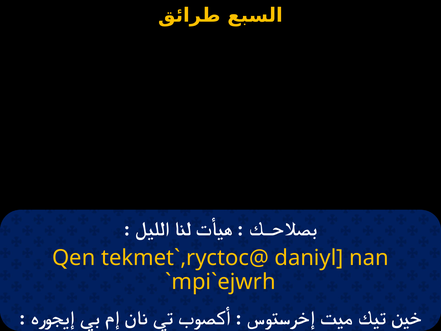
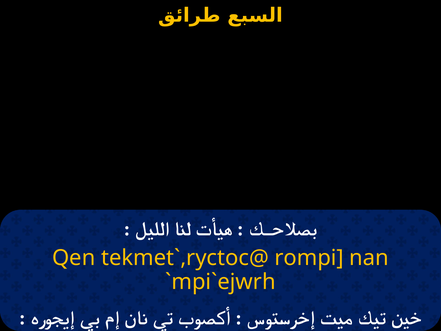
daniyl: daniyl -> rompi (309, 258)
